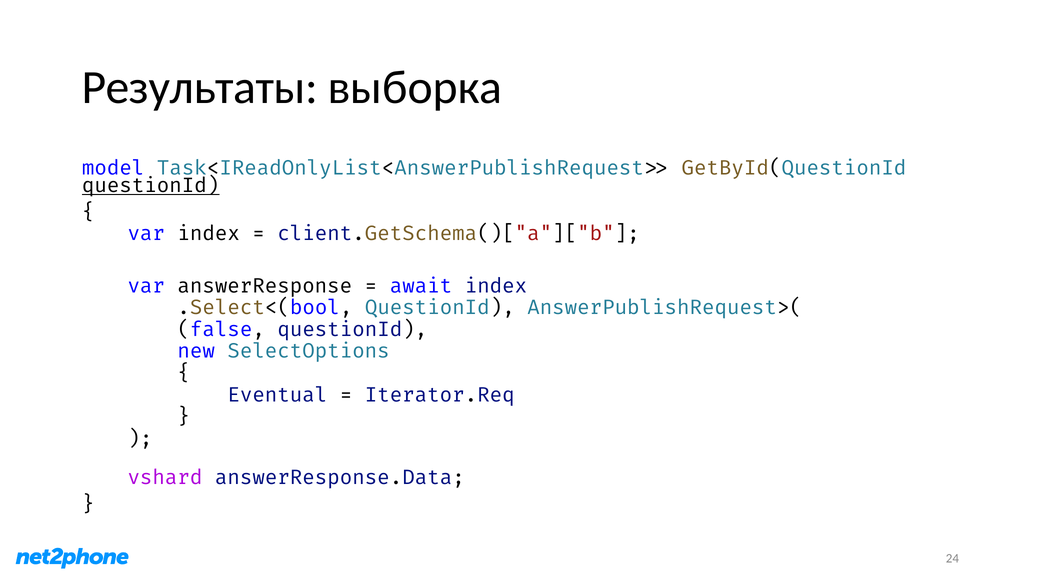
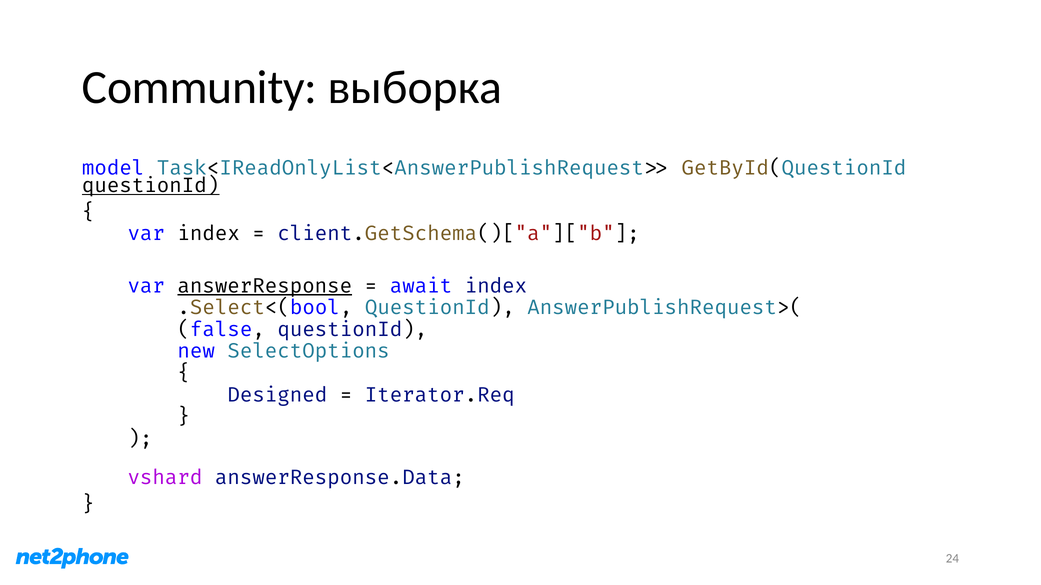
Результаты: Результаты -> Community (200, 87)
answerResponse underline: none -> present (265, 286)
Eventual: Eventual -> Designed (277, 395)
